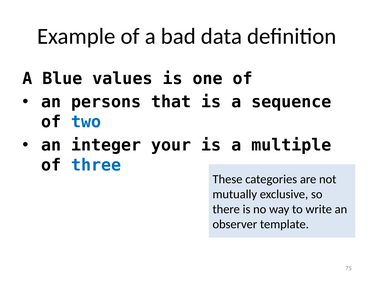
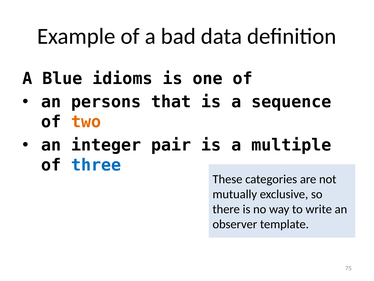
values: values -> idioms (123, 78)
two colour: blue -> orange (86, 122)
your: your -> pair (171, 145)
